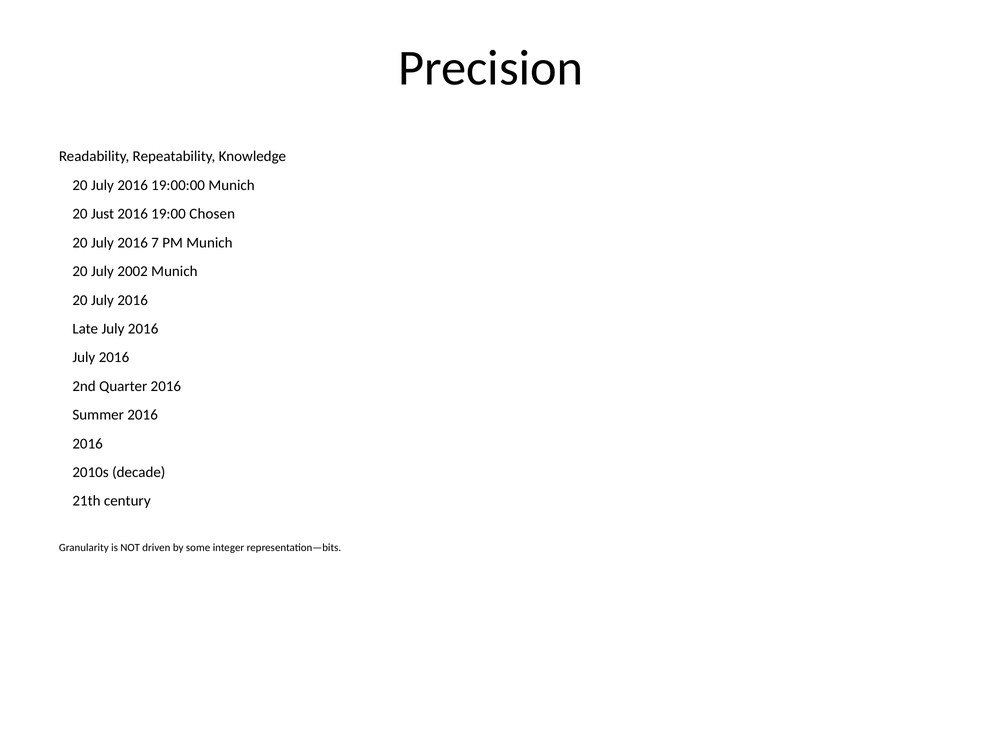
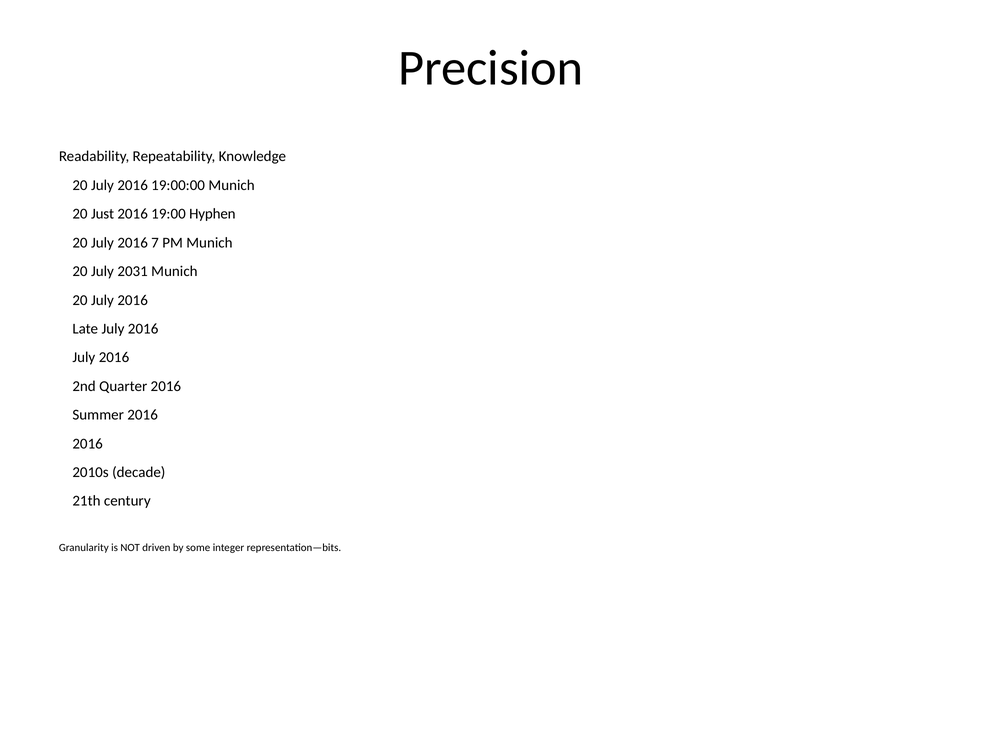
Chosen: Chosen -> Hyphen (212, 214)
2002: 2002 -> 2031 (133, 272)
